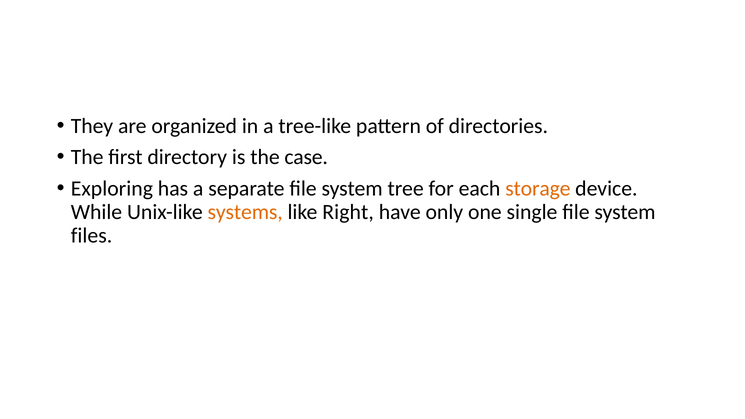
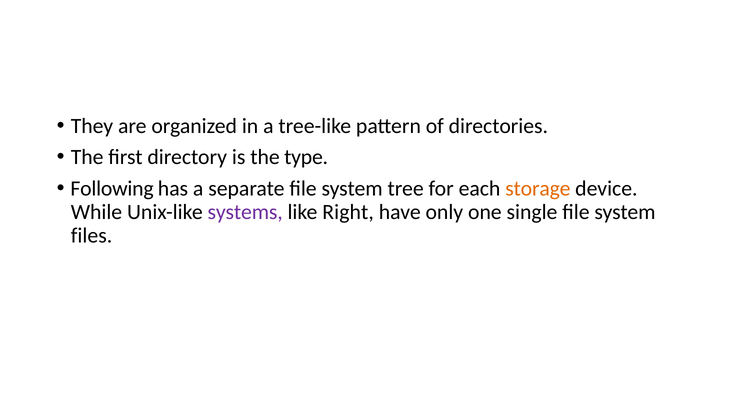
case: case -> type (306, 157)
Exploring: Exploring -> Following (112, 188)
systems colour: orange -> purple (245, 212)
